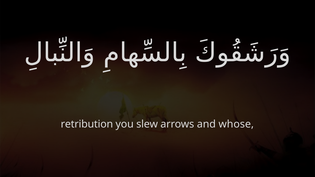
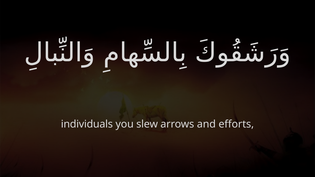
retribution: retribution -> individuals (87, 124)
whose: whose -> efforts (236, 124)
